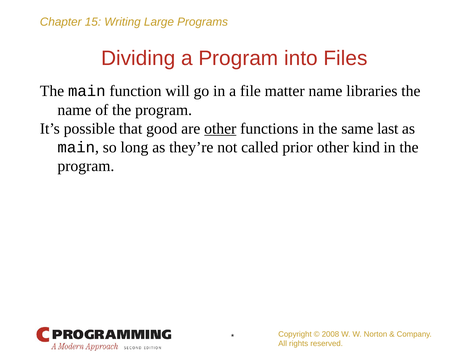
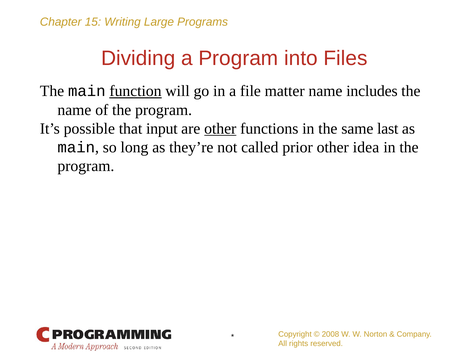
function underline: none -> present (135, 91)
libraries: libraries -> includes (372, 91)
good: good -> input (162, 129)
kind: kind -> idea (366, 147)
